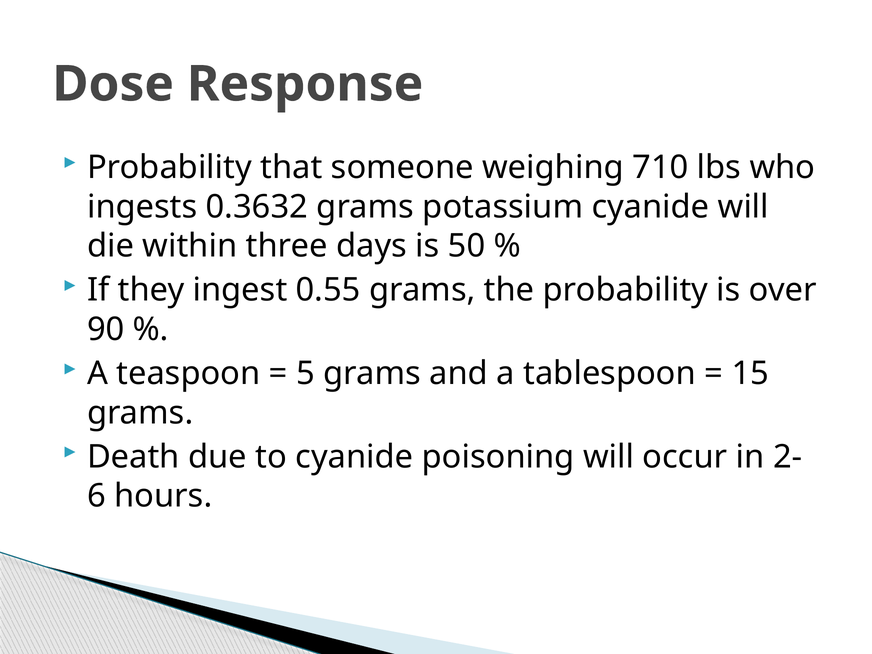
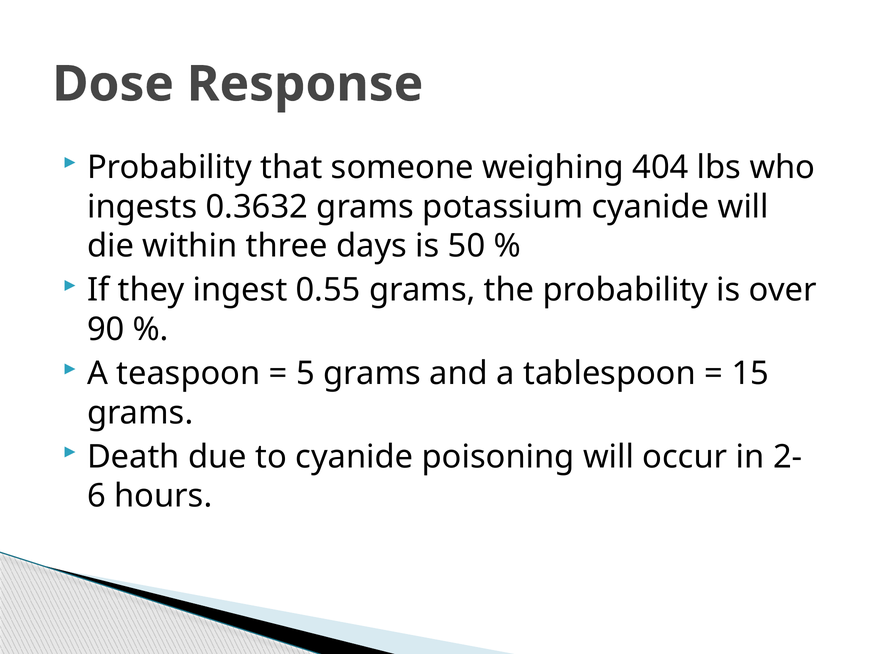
710: 710 -> 404 (660, 167)
